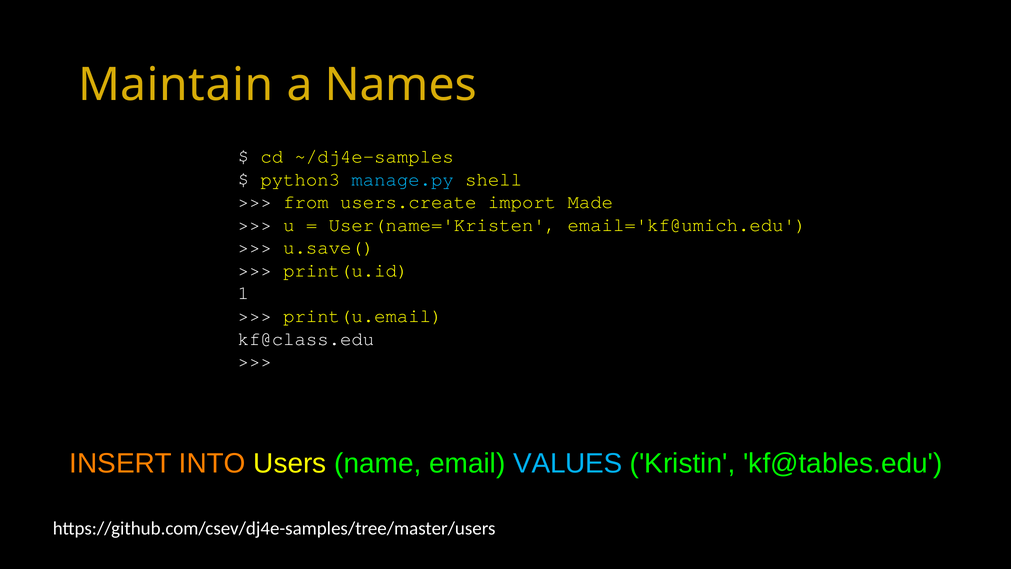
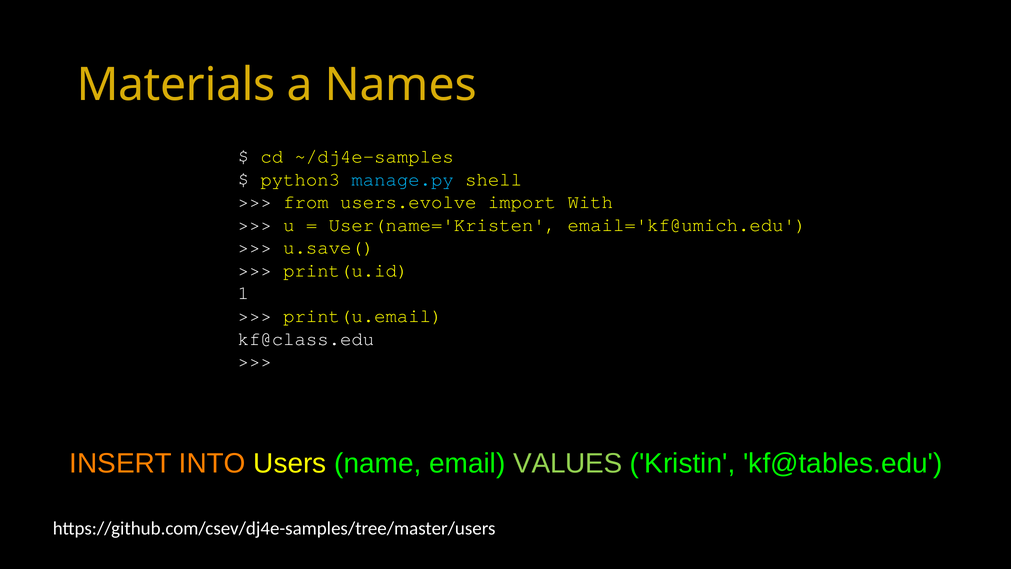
Maintain: Maintain -> Materials (176, 85)
users.create: users.create -> users.evolve (408, 202)
Made: Made -> With (590, 202)
VALUES colour: light blue -> light green (568, 463)
